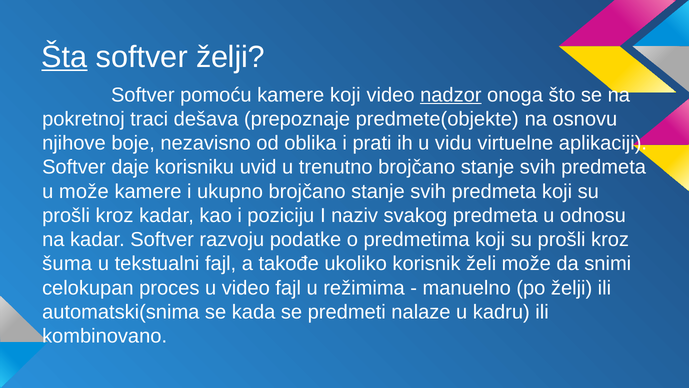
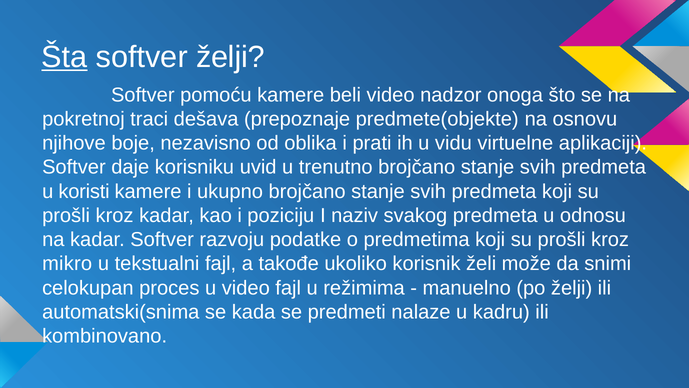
kamere koji: koji -> beli (345, 95)
nadzor underline: present -> none (451, 95)
u može: može -> koristi (84, 191)
šuma: šuma -> mikro (67, 264)
